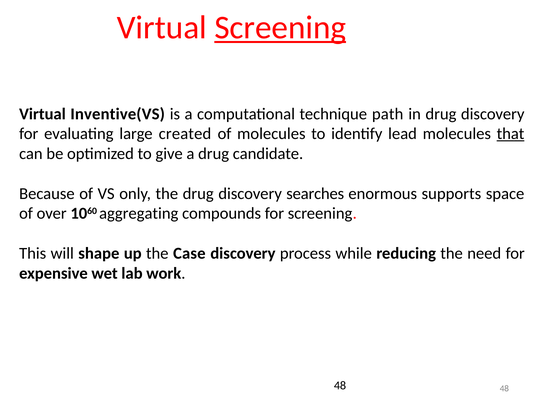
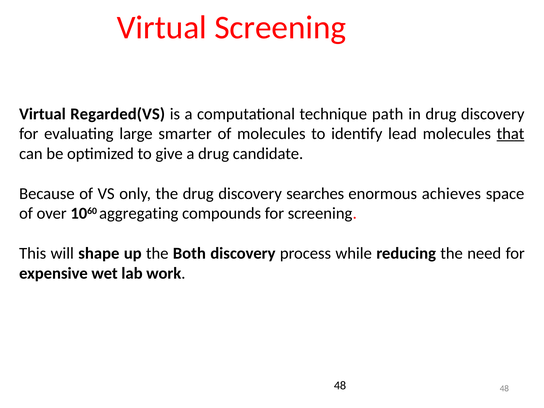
Screening underline: present -> none (280, 28)
Inventive(VS: Inventive(VS -> Regarded(VS (118, 114)
created: created -> smarter (185, 134)
supports: supports -> achieves (451, 194)
Case: Case -> Both (189, 253)
